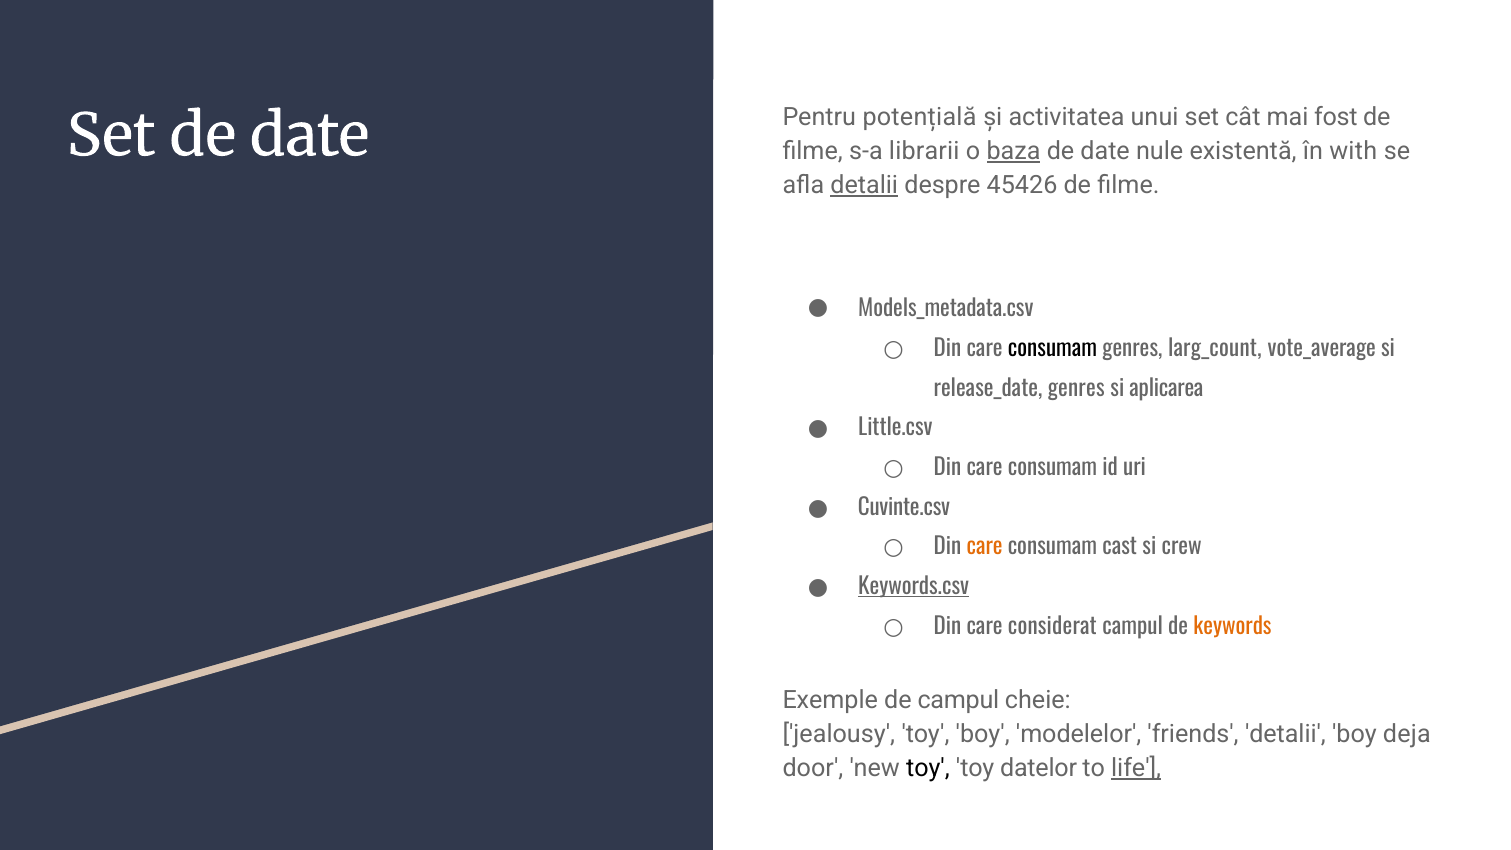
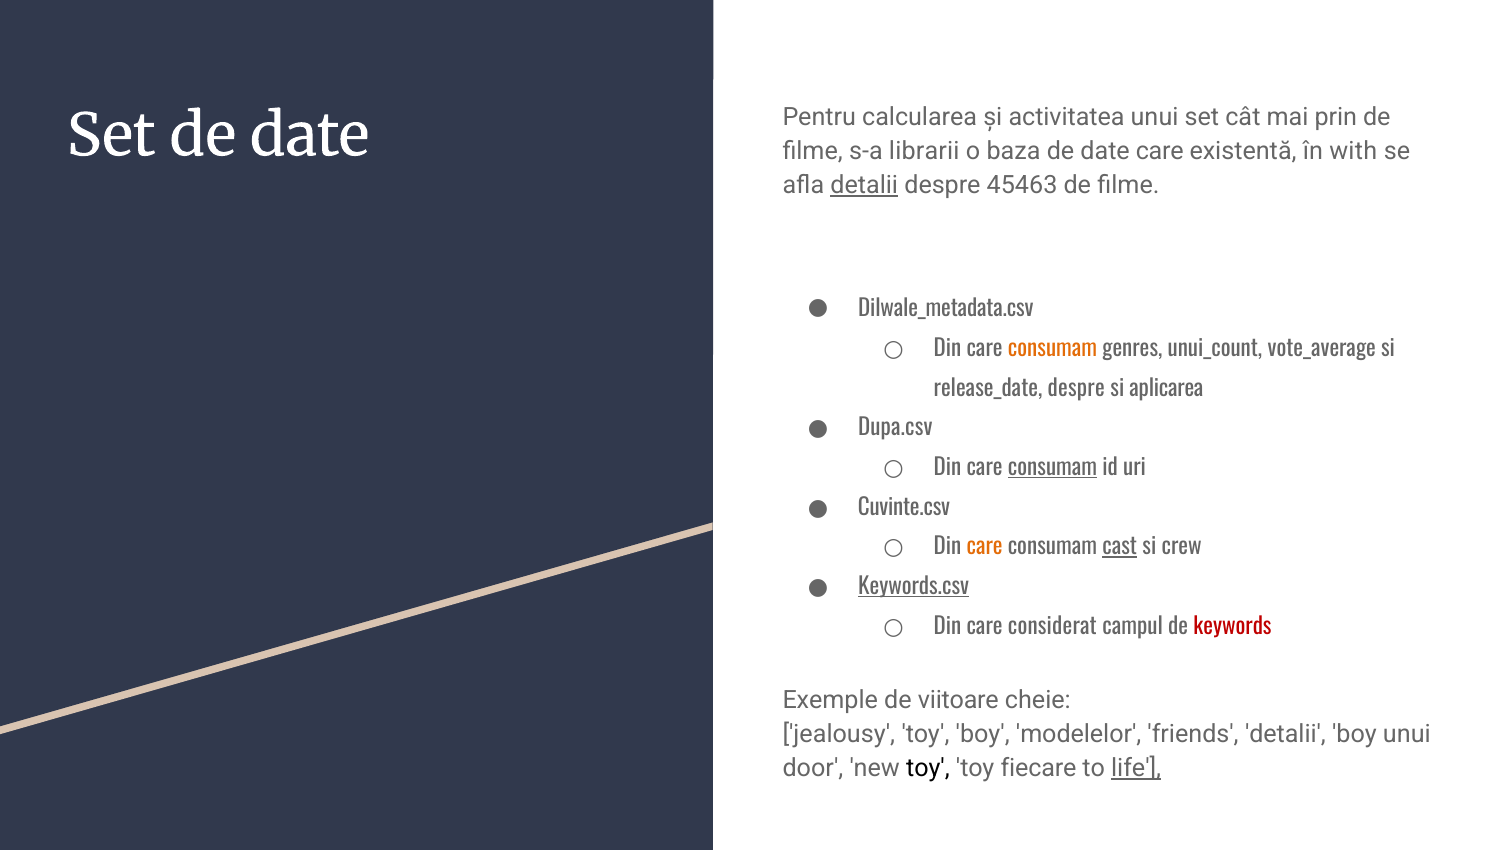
potențială: potențială -> calcularea (920, 117)
fost: fost -> prin (1336, 117)
baza underline: present -> none (1013, 151)
date nule: nule -> care (1160, 151)
45426: 45426 -> 45463 (1022, 185)
Models_metadata.csv: Models_metadata.csv -> Dilwale_metadata.csv (946, 309)
consumam colour: black -> orange (1052, 349)
larg_count: larg_count -> unui_count (1215, 349)
release_date genres: genres -> despre (1076, 388)
Little.csv: Little.csv -> Dupa.csv (895, 428)
consumam underline: none -> present (1052, 468)
cast underline: none -> present (1120, 547)
keywords colour: orange -> red (1233, 627)
de campul: campul -> viitoare (958, 700)
boy deja: deja -> unui (1407, 734)
datelor: datelor -> fiecare (1039, 768)
